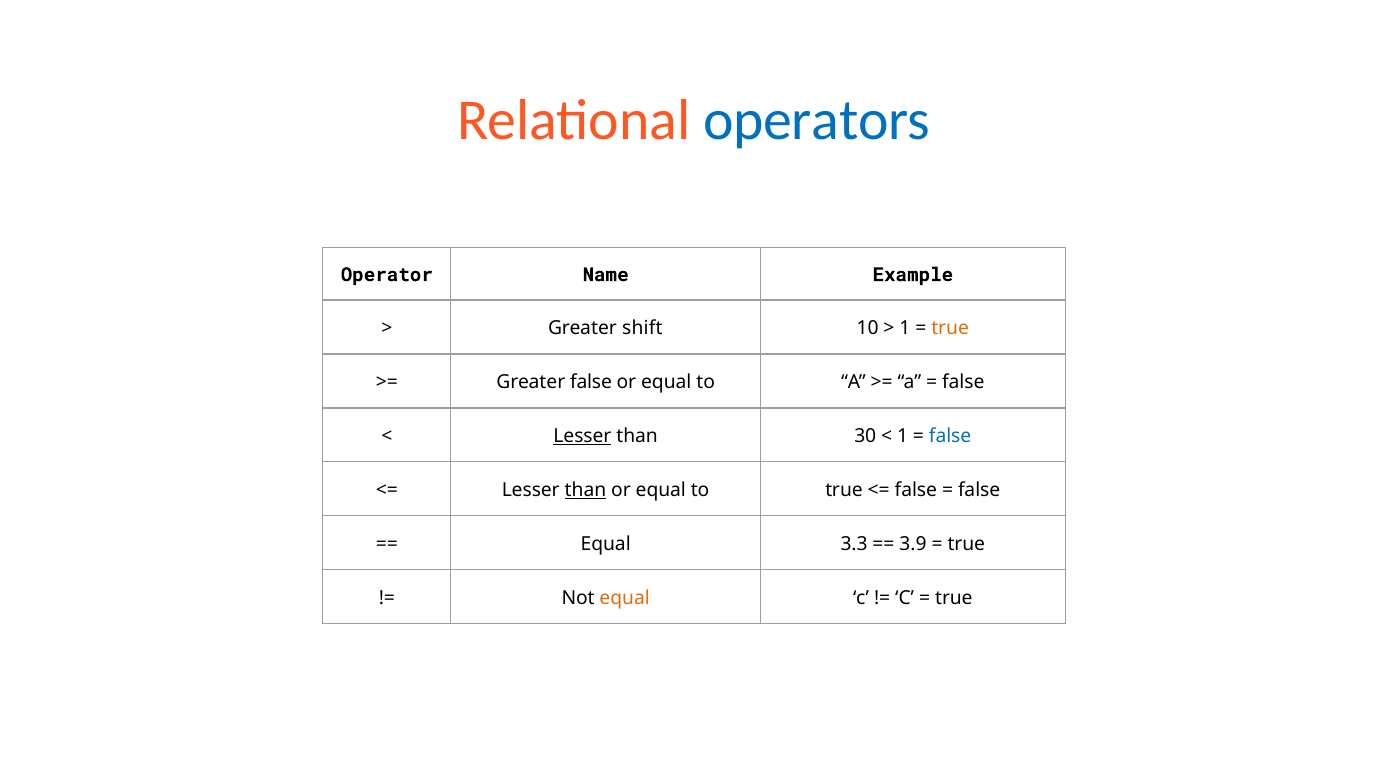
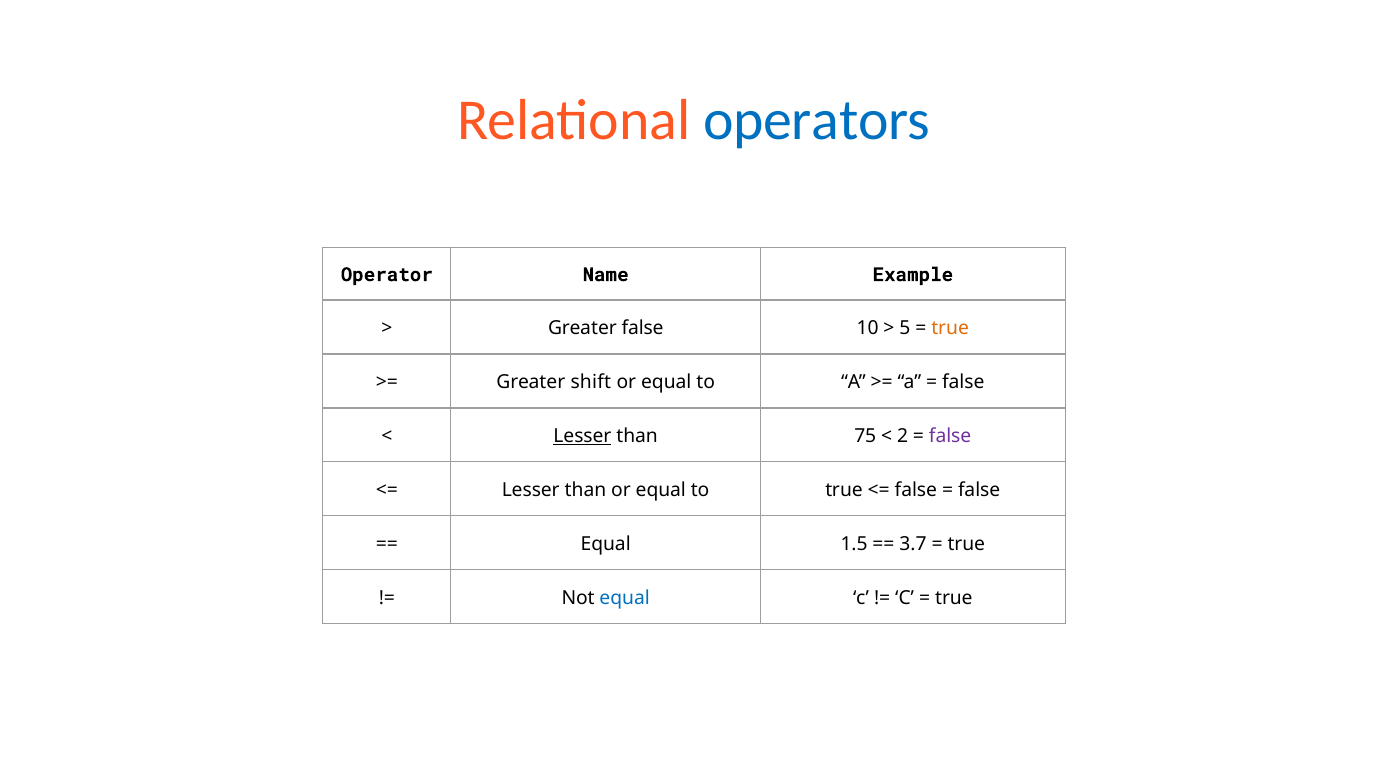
Greater shift: shift -> false (643, 328)
1: 1 -> 5 (905, 328)
Greater false: false -> shift (591, 382)
30: 30 -> 75 (865, 436)
1: 1 -> 2 (903, 436)
false colour: blue -> purple (950, 436)
than underline: present -> none (585, 490)
3.3: 3.3 -> 1.5 (854, 544)
3.9: 3.9 -> 3.7 (913, 544)
equal colour: orange -> blue (625, 597)
